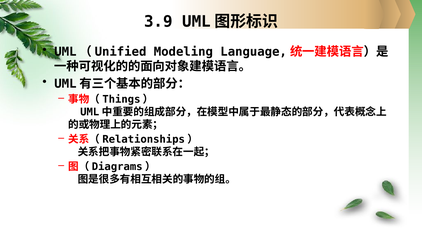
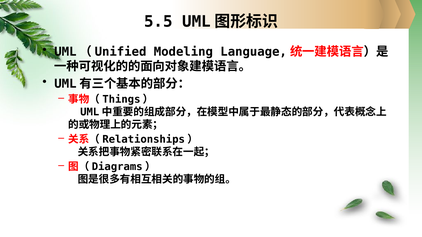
3.9: 3.9 -> 5.5 (158, 22)
